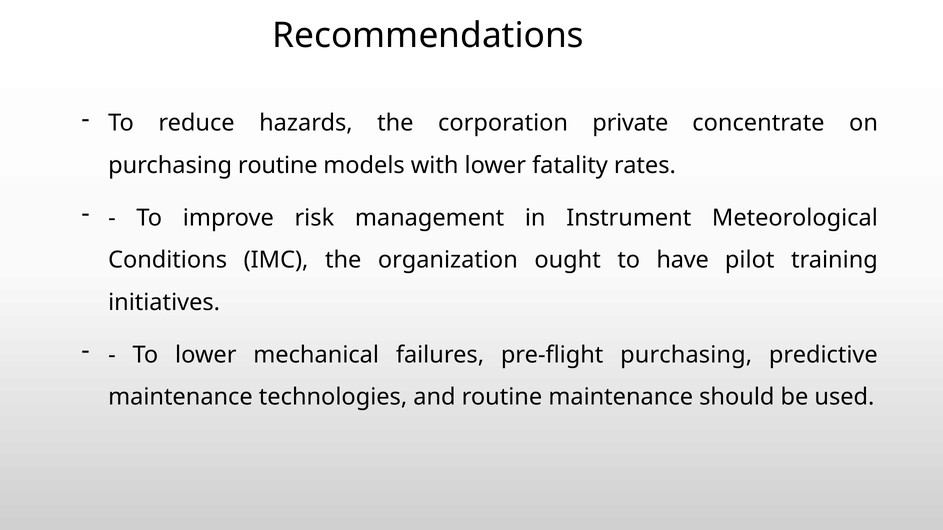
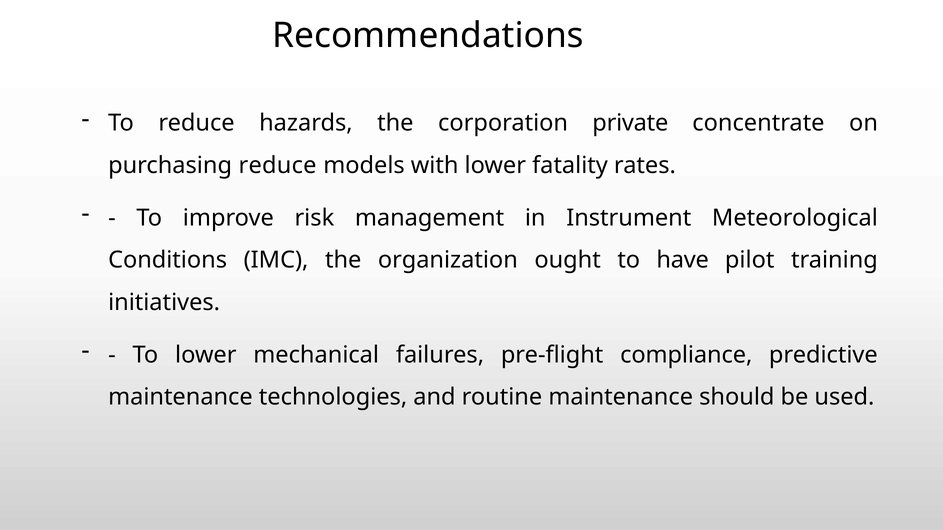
purchasing routine: routine -> reduce (278, 166)
pre-flight purchasing: purchasing -> compliance (686, 355)
